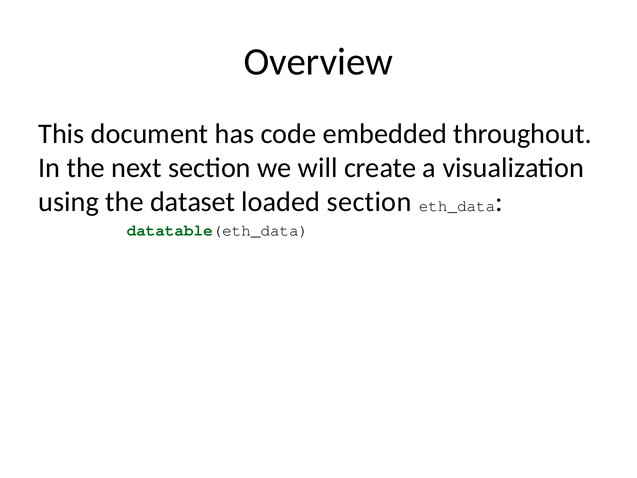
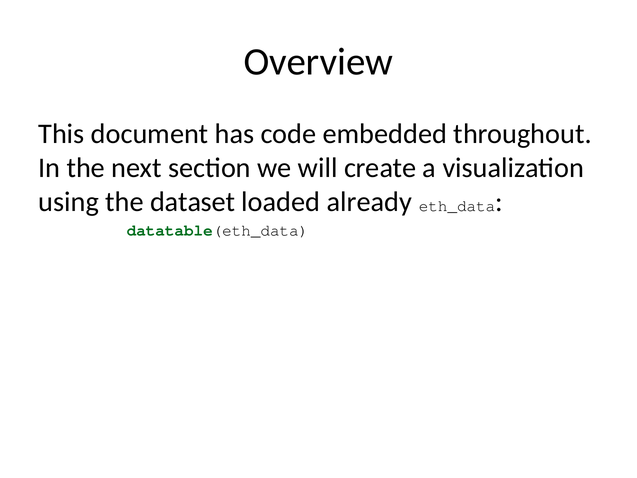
loaded section: section -> already (369, 202)
